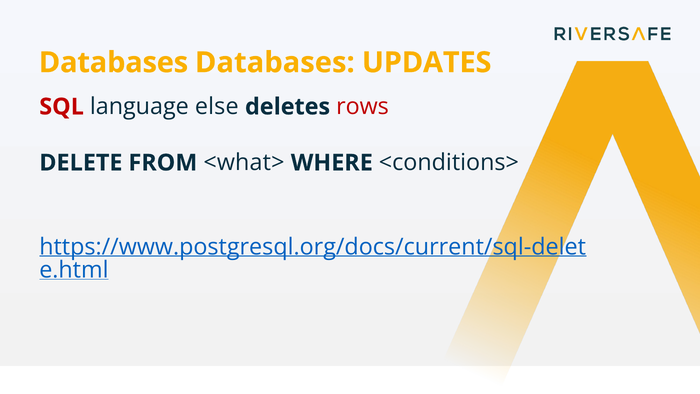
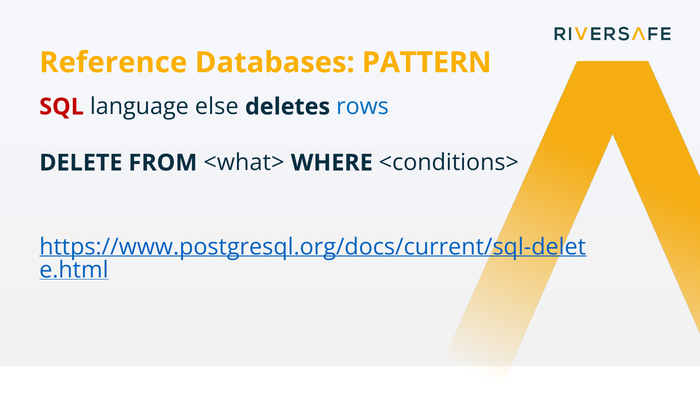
Databases: Databases -> Reference (113, 63)
UPDATES: UPDATES -> PATTERN (427, 63)
rows colour: red -> blue (362, 107)
